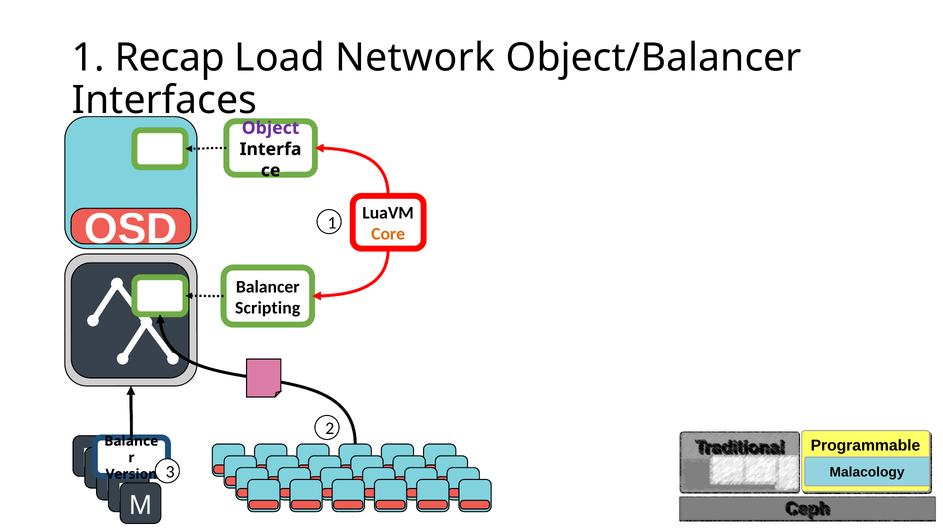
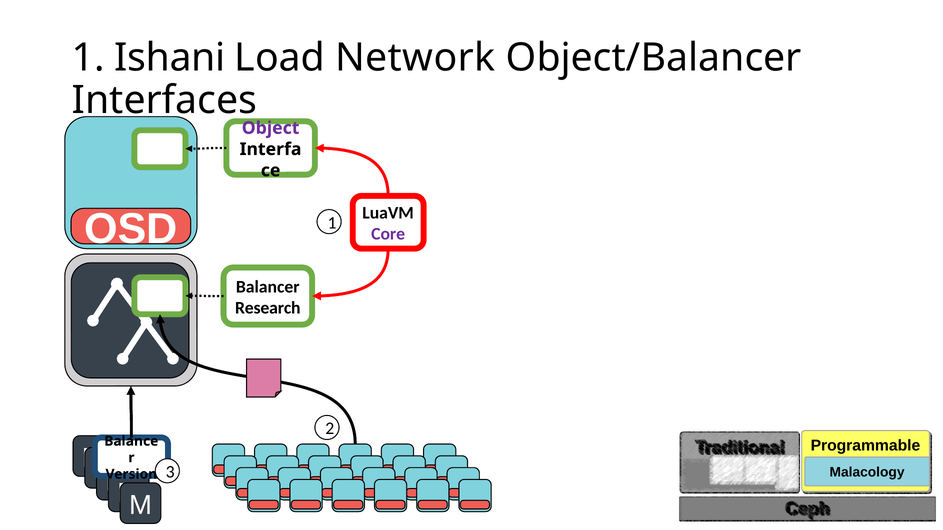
Recap: Recap -> Ishani (170, 58)
Core colour: orange -> purple (388, 234)
Scripting: Scripting -> Research (268, 308)
